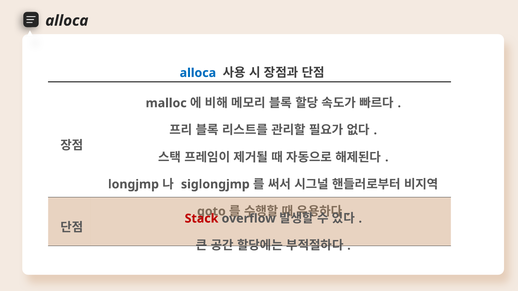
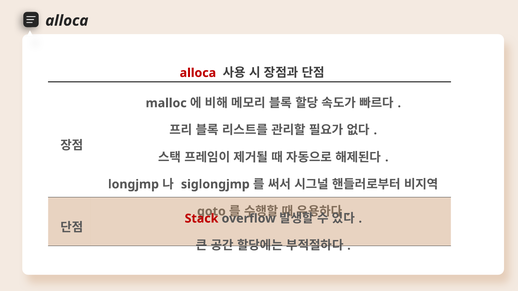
alloca colour: blue -> red (198, 73)
